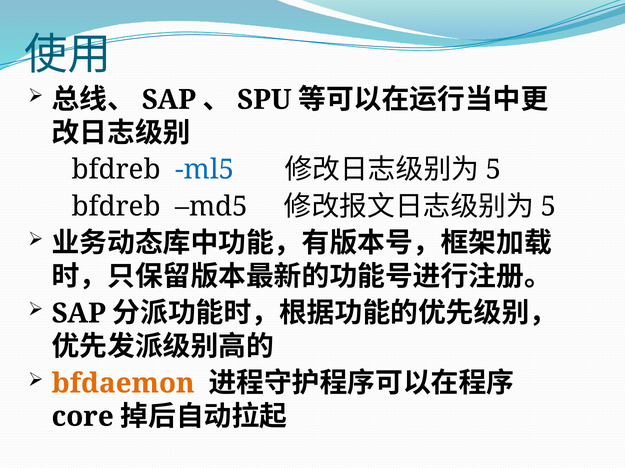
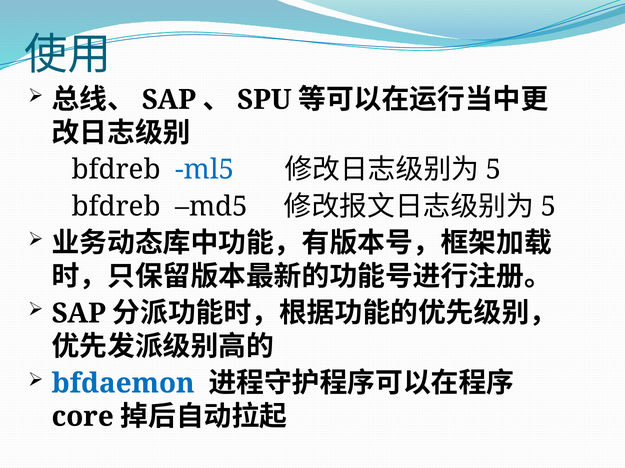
bfdaemon colour: orange -> blue (123, 384)
